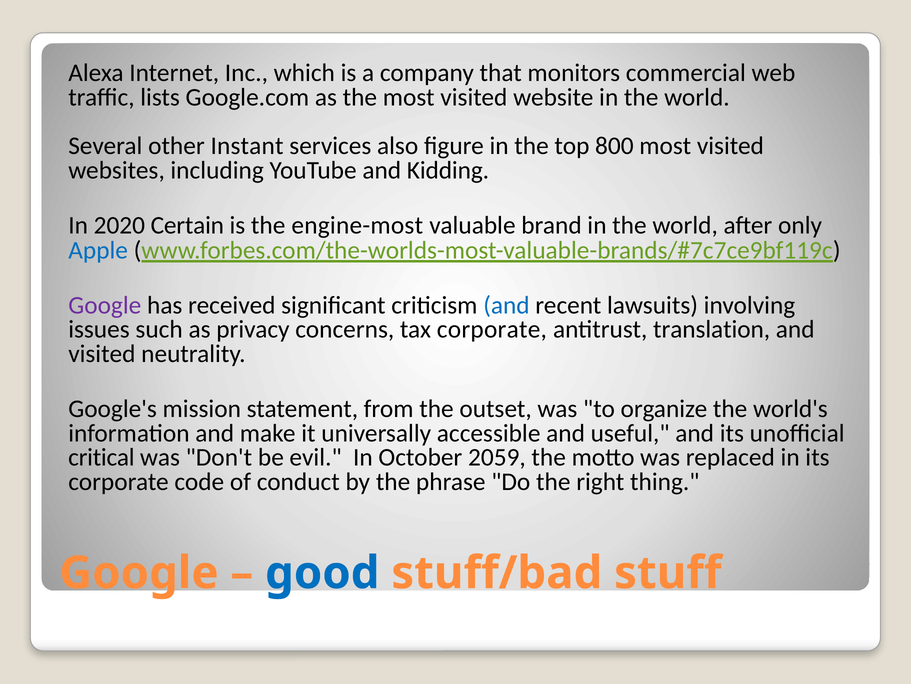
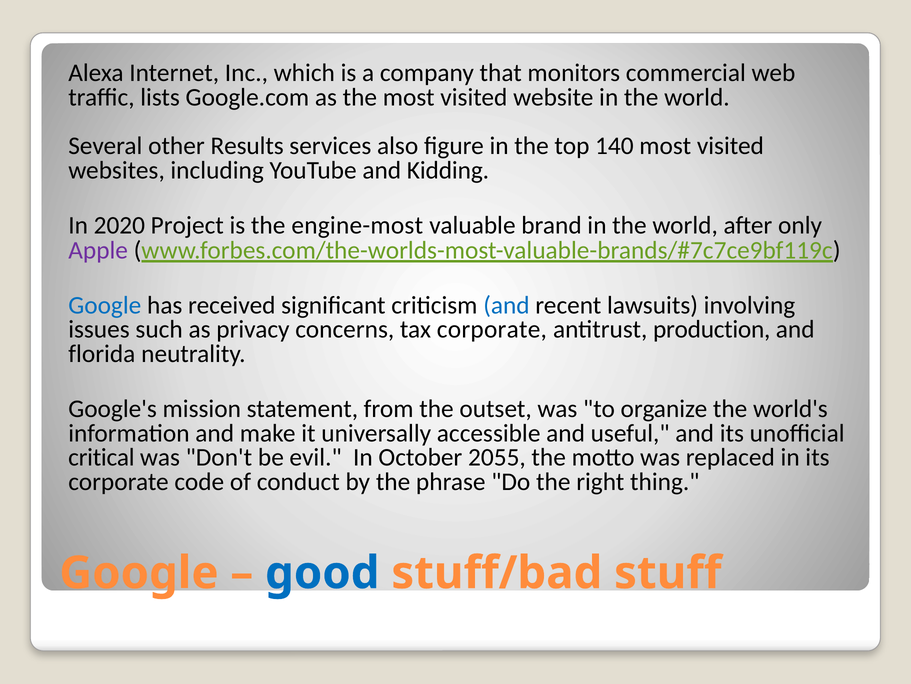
Instant: Instant -> Results (247, 146)
800: 800 -> 140 (614, 146)
Certain: Certain -> Project (187, 225)
Apple colour: blue -> purple (98, 250)
Google colour: purple -> blue (105, 305)
translation: translation -> production (712, 329)
visited: visited -> florida (102, 353)
2059: 2059 -> 2055 (497, 457)
